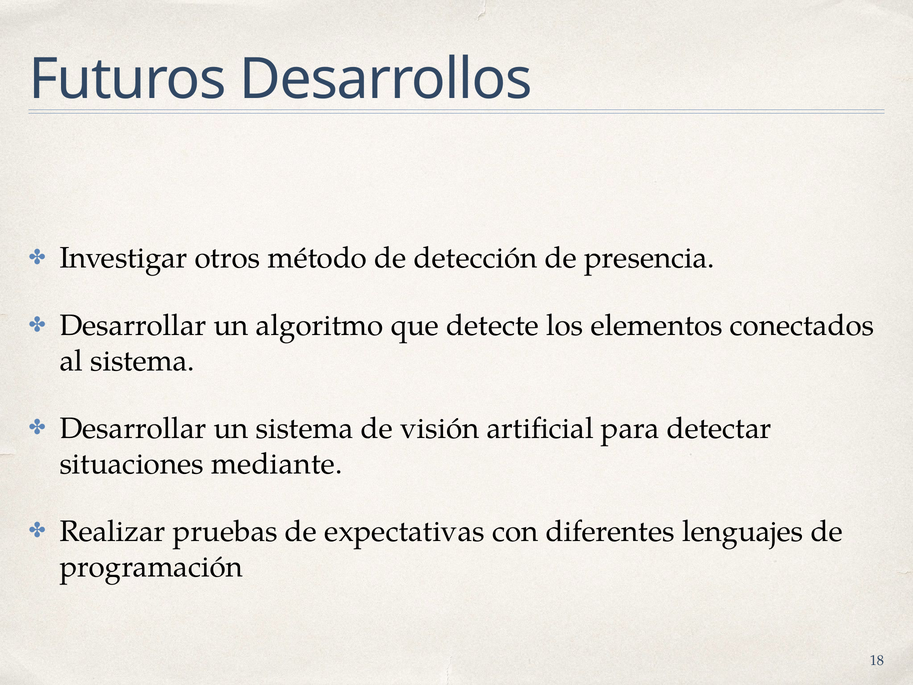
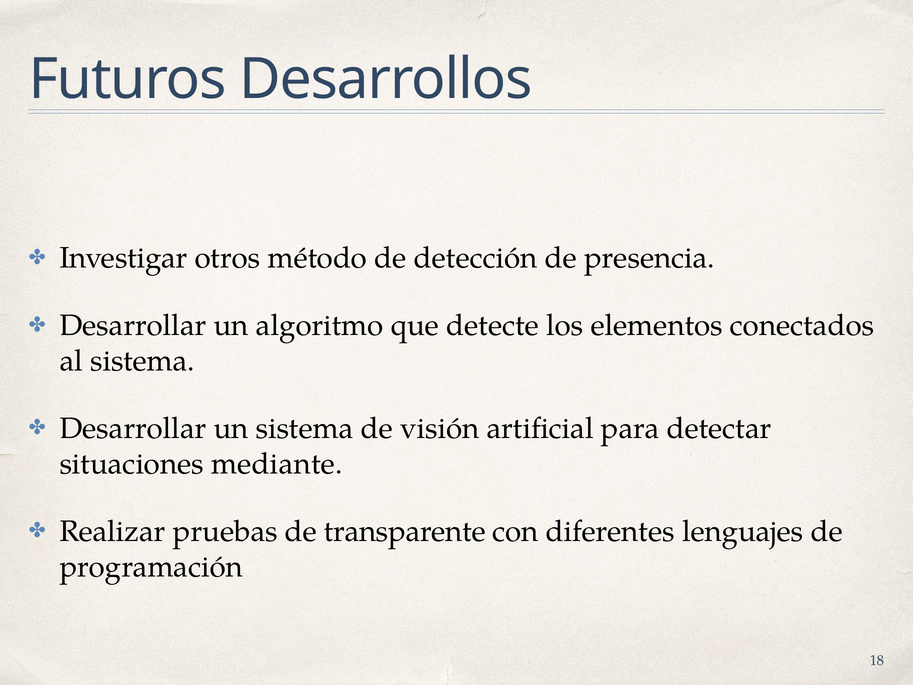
expectativas: expectativas -> transparente (405, 531)
